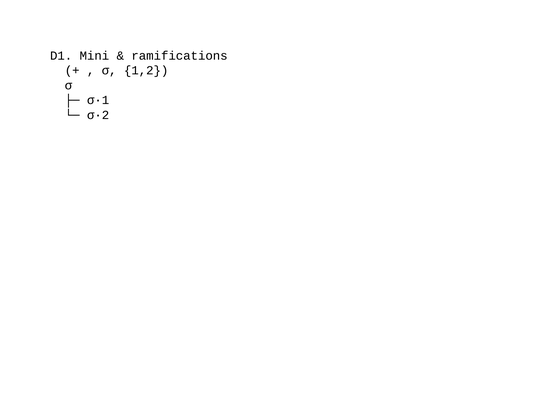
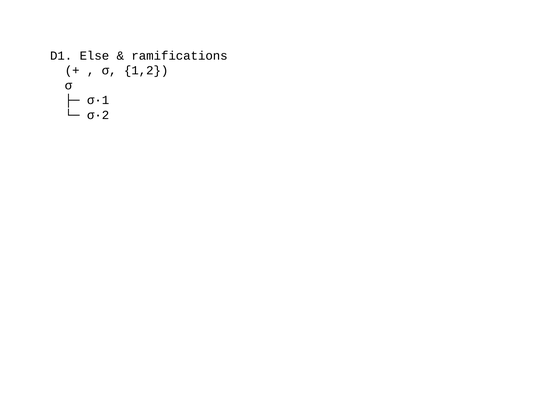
Mini: Mini -> Else (94, 56)
